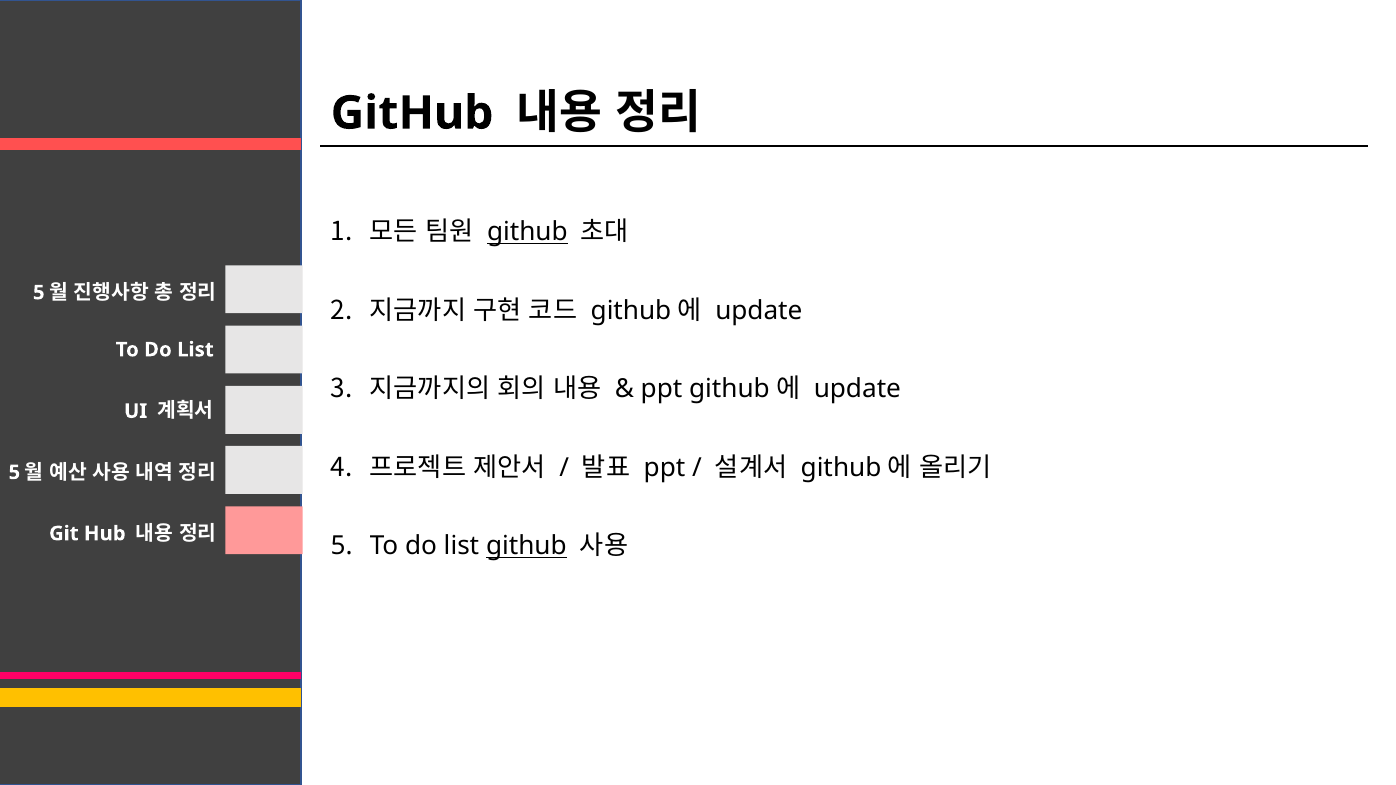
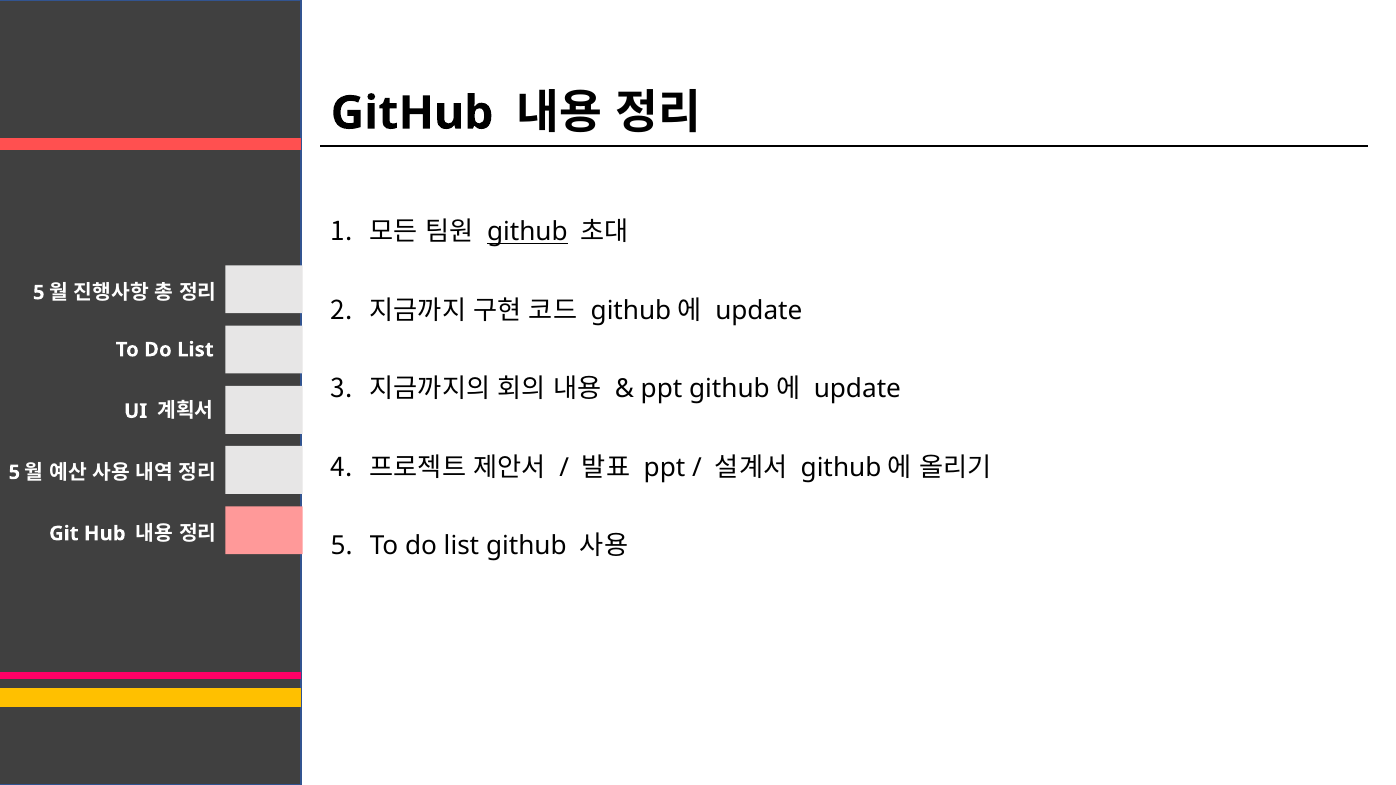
github underline: present -> none (526, 546)
